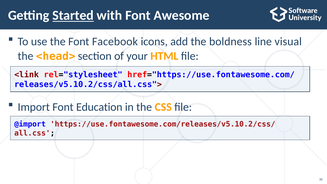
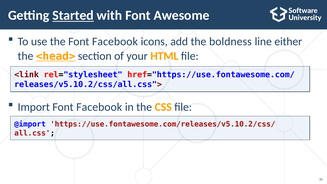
visual: visual -> either (288, 41)
<head> underline: none -> present (56, 56)
Import Font Education: Education -> Facebook (99, 107)
